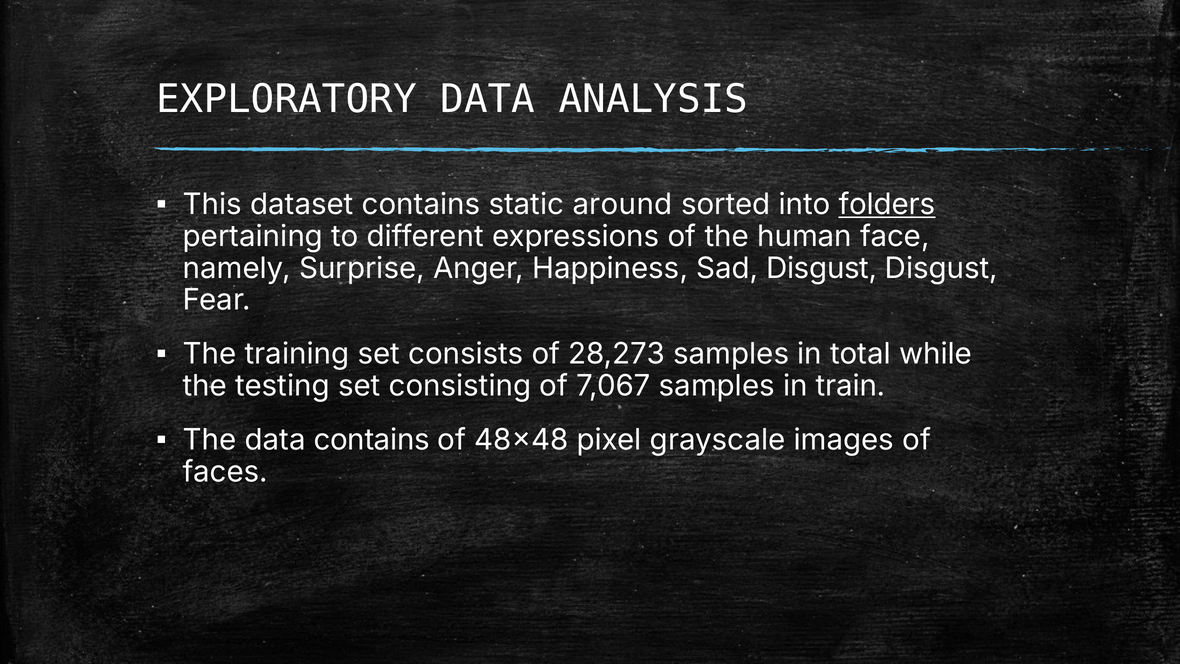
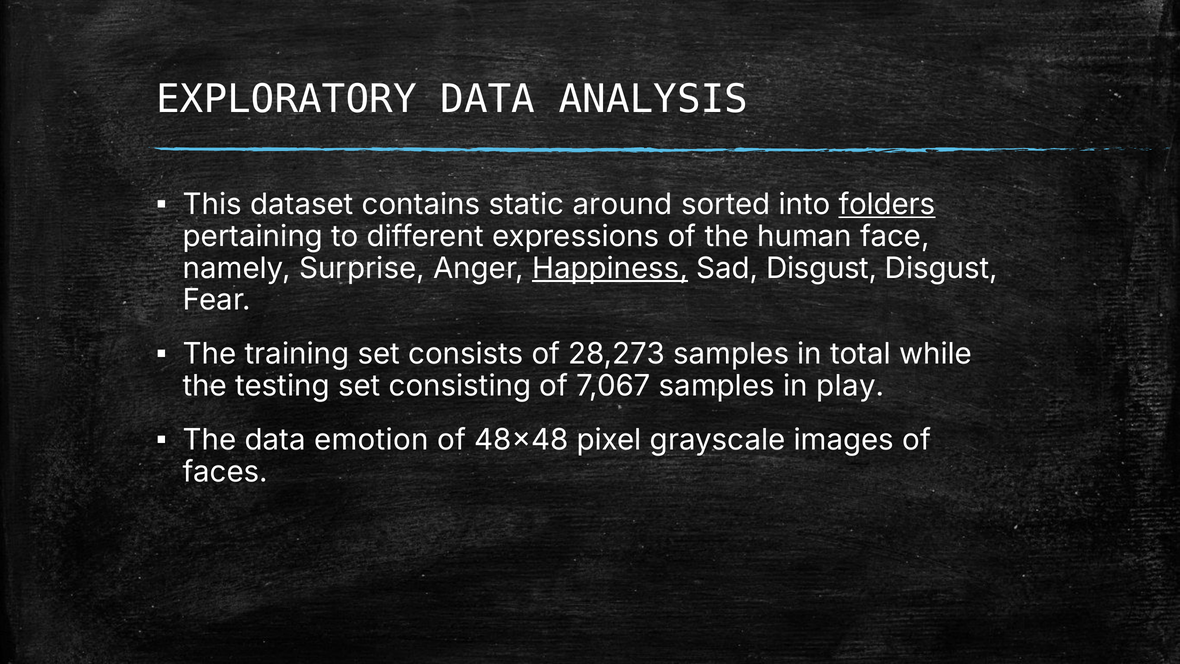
Happiness underline: none -> present (610, 268)
train: train -> play (850, 386)
data contains: contains -> emotion (371, 440)
